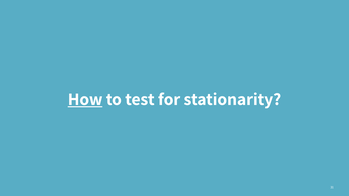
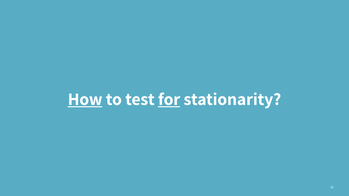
for underline: none -> present (169, 99)
